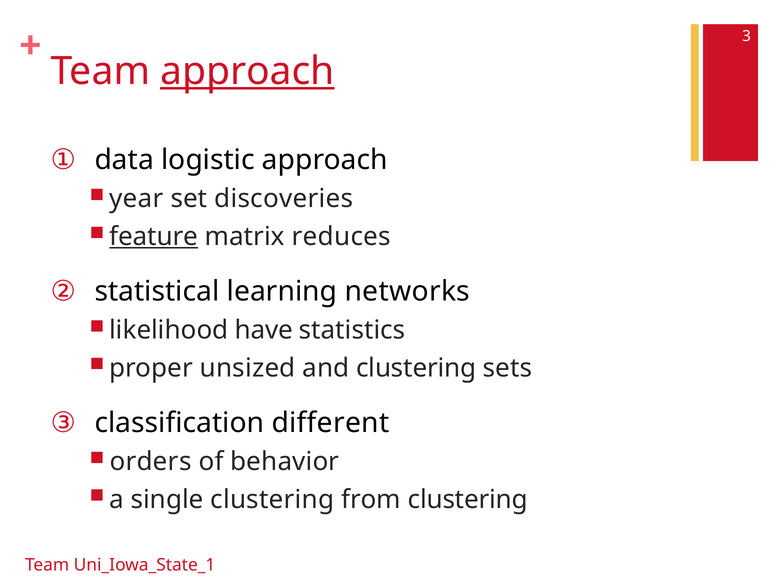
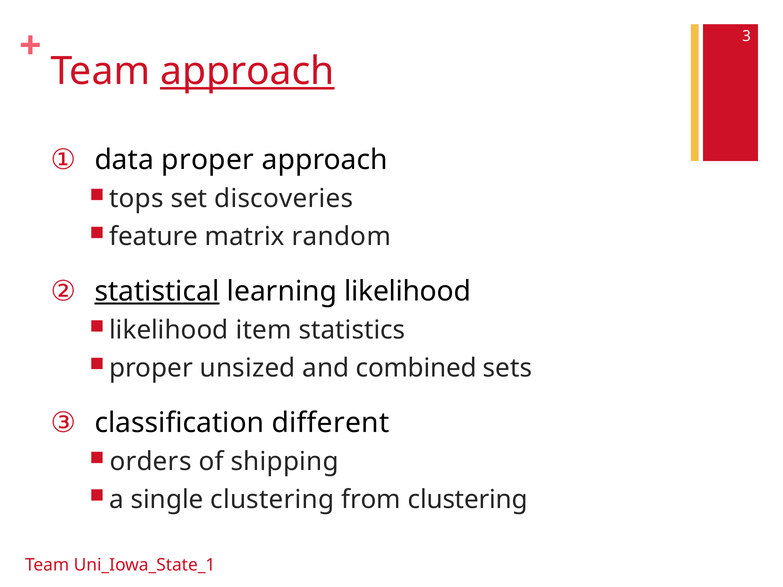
data logistic: logistic -> proper (208, 160)
year: year -> tops (136, 199)
feature underline: present -> none (154, 237)
reduces: reduces -> random (341, 237)
statistical underline: none -> present (157, 291)
learning networks: networks -> likelihood (408, 291)
have: have -> item (264, 330)
and clustering: clustering -> combined (416, 368)
behavior: behavior -> shipping (285, 462)
